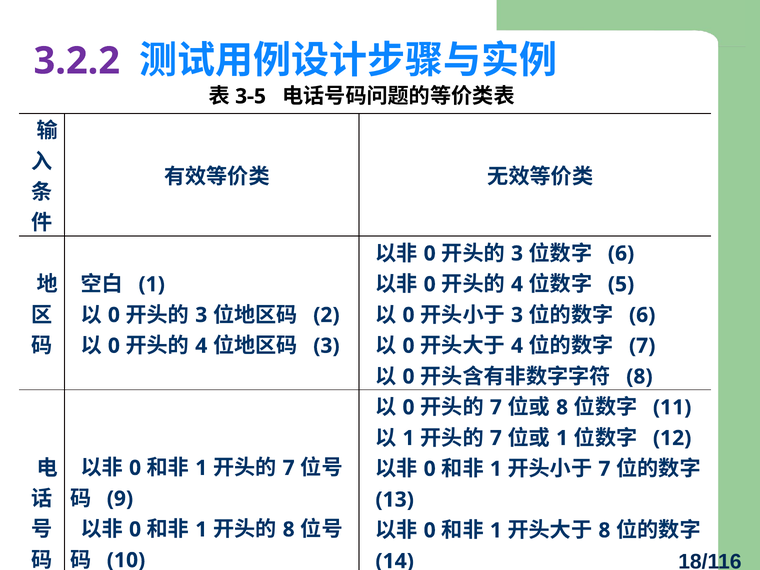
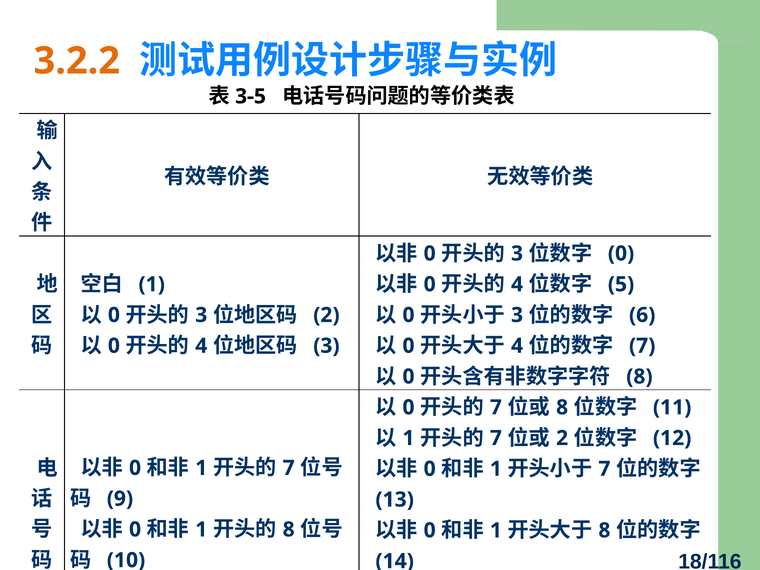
3.2.2 colour: purple -> orange (77, 61)
6: 6 -> 0 (621, 254)
1: 1 -> 2 (562, 438)
